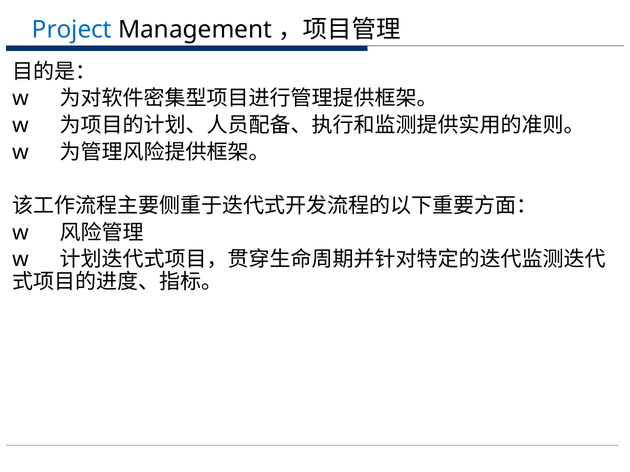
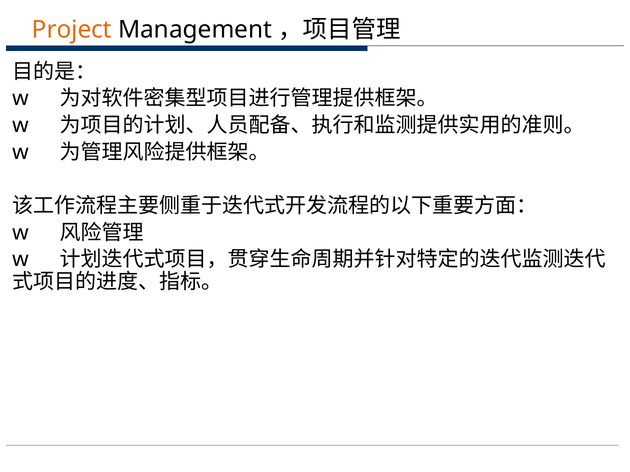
Project colour: blue -> orange (72, 30)
